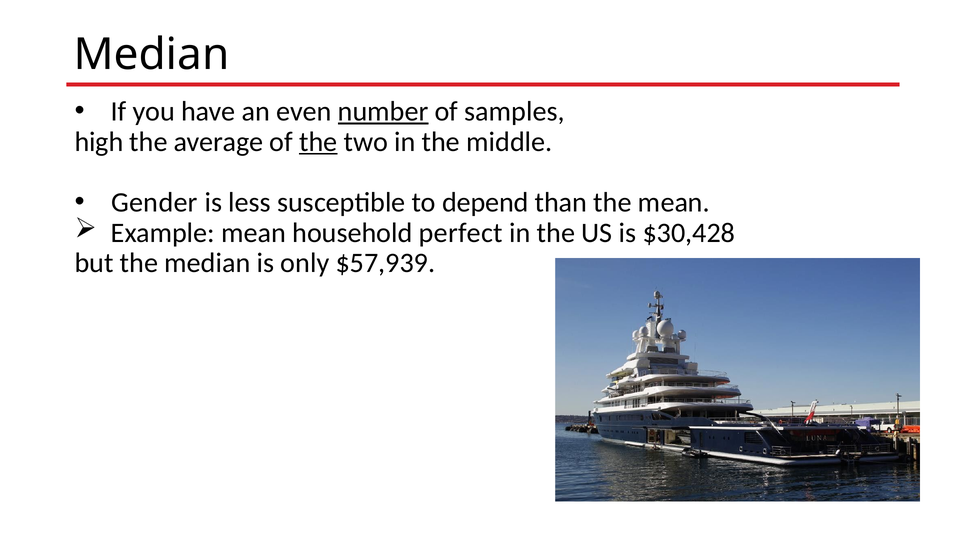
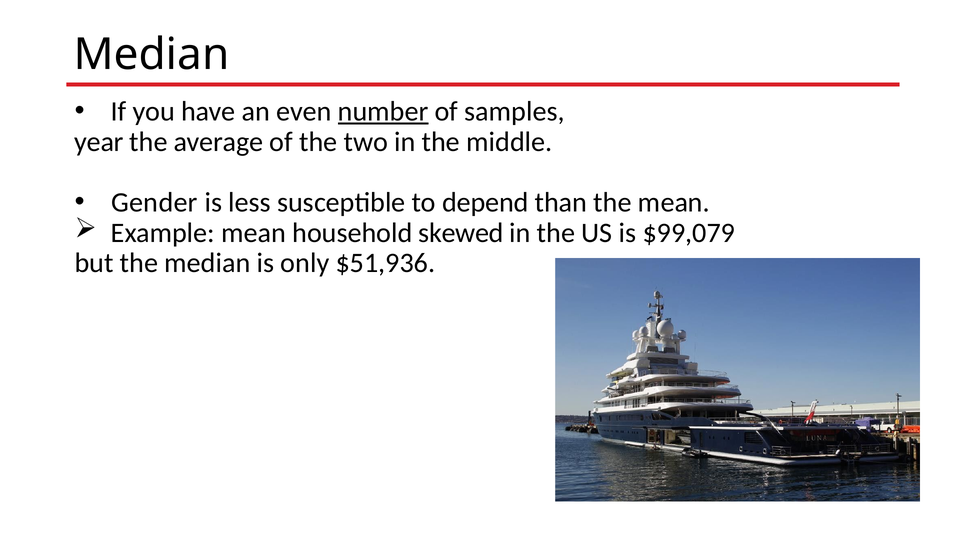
high: high -> year (99, 142)
the underline: present -> none (318, 142)
perfect: perfect -> skewed (461, 233)
$30,428: $30,428 -> $99,079 (689, 233)
$57,939: $57,939 -> $51,936 (385, 263)
